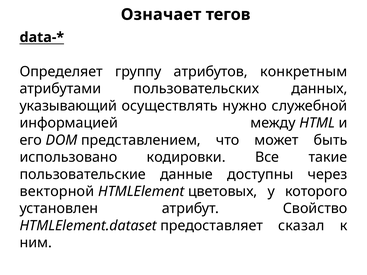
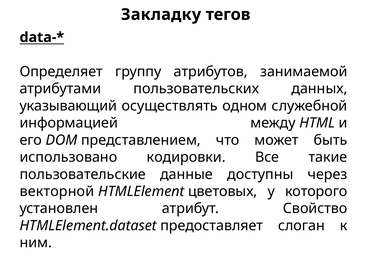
Означает: Означает -> Закладку (161, 15)
конкретным: конкретным -> занимаемой (304, 72)
нужно: нужно -> одном (245, 106)
сказал: сказал -> слоган (301, 226)
